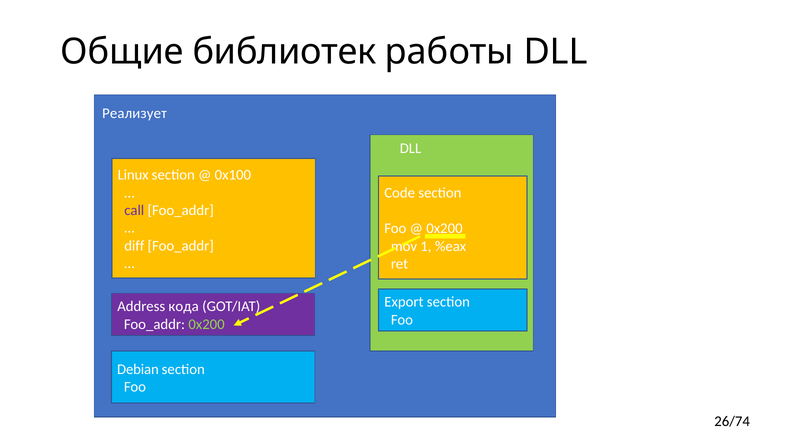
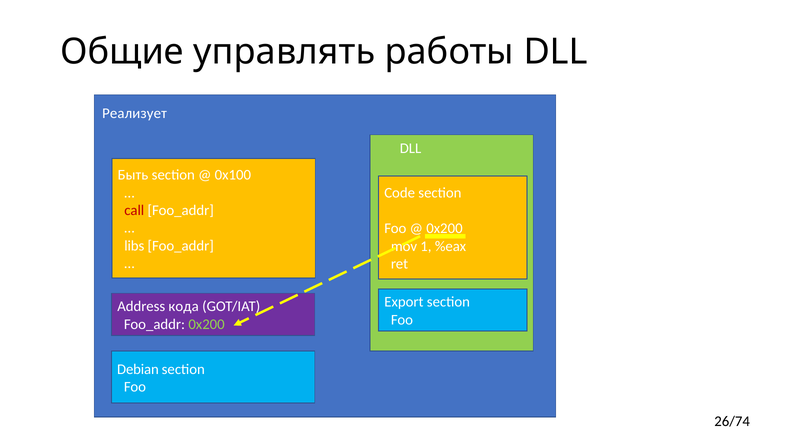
библиотек: библиотек -> управлять (284, 52)
Linux: Linux -> Быть (133, 175)
call colour: purple -> red (134, 211)
diff: diff -> libs (134, 246)
